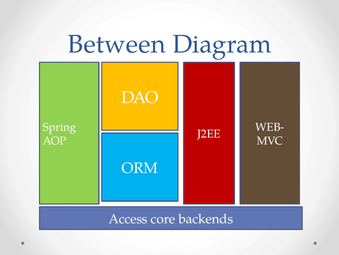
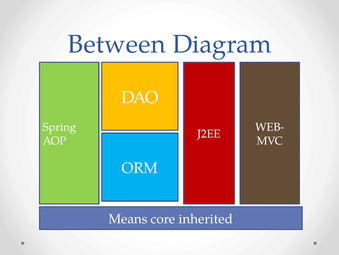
Access: Access -> Means (128, 218)
backends: backends -> inherited (206, 218)
